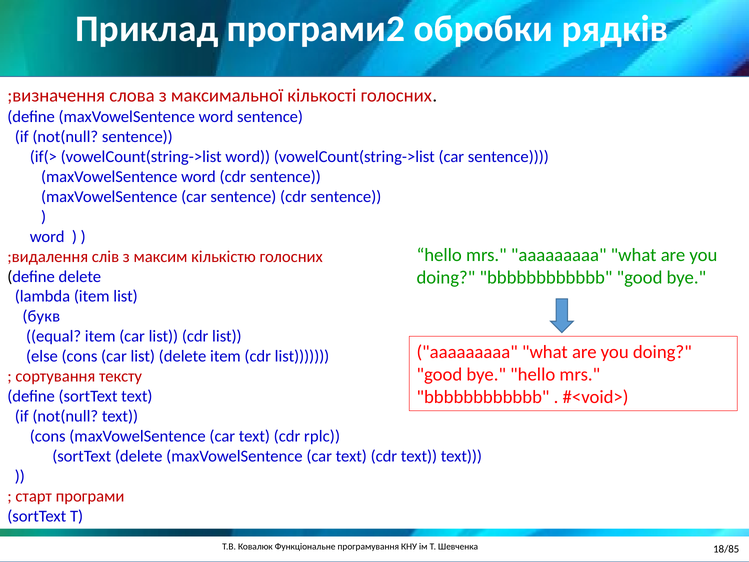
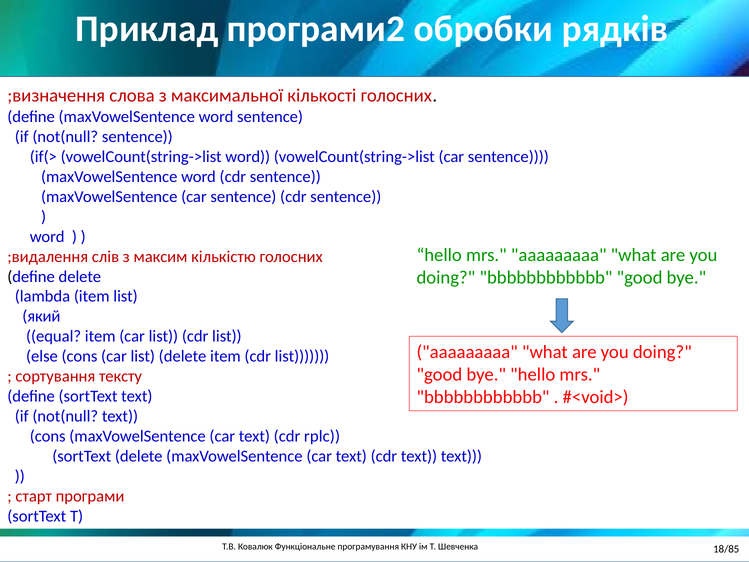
букв: букв -> який (41, 316)
